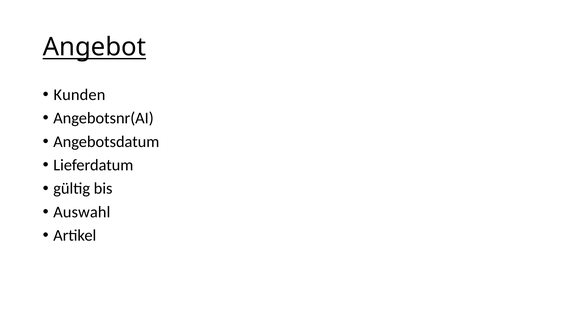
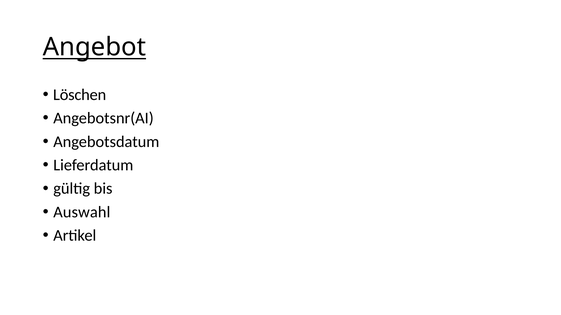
Kunden: Kunden -> Löschen (80, 95)
